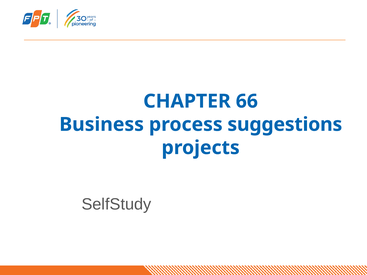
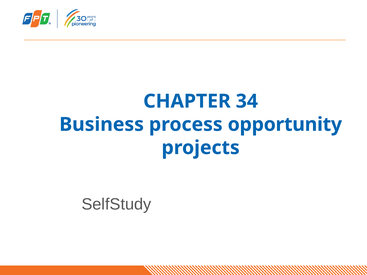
66: 66 -> 34 (247, 101)
suggestions: suggestions -> opportunity (285, 125)
